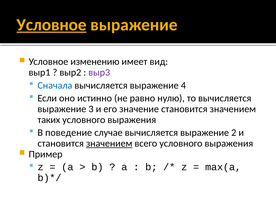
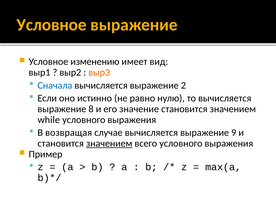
Условное underline: present -> none (52, 25)
выр3 colour: purple -> orange (99, 72)
4: 4 -> 2 (183, 85)
3: 3 -> 8 (91, 109)
таких: таких -> while (49, 120)
поведение: поведение -> возвращая (69, 133)
2: 2 -> 9 (234, 133)
